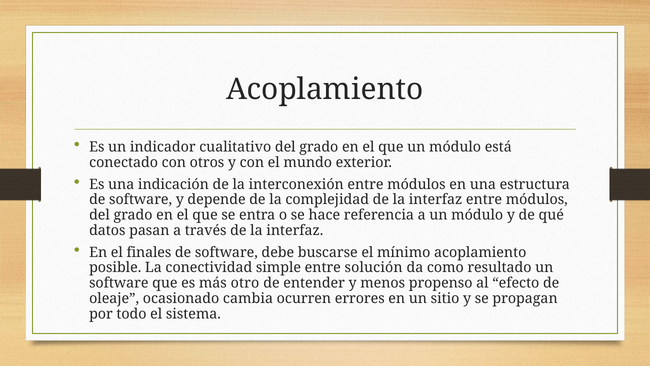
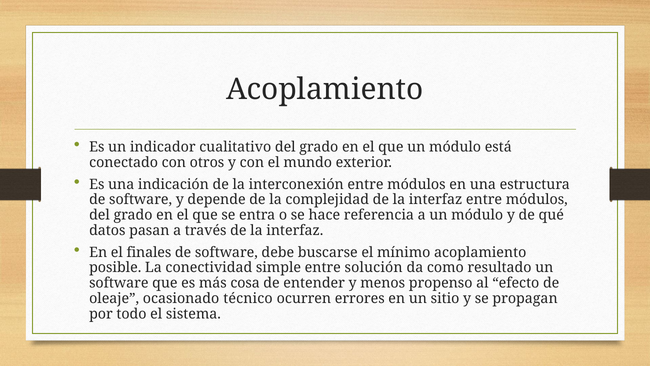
otro: otro -> cosa (245, 283)
cambia: cambia -> técnico (248, 298)
